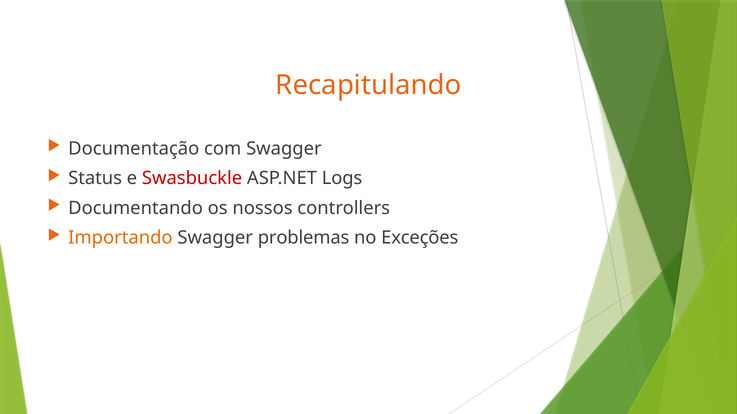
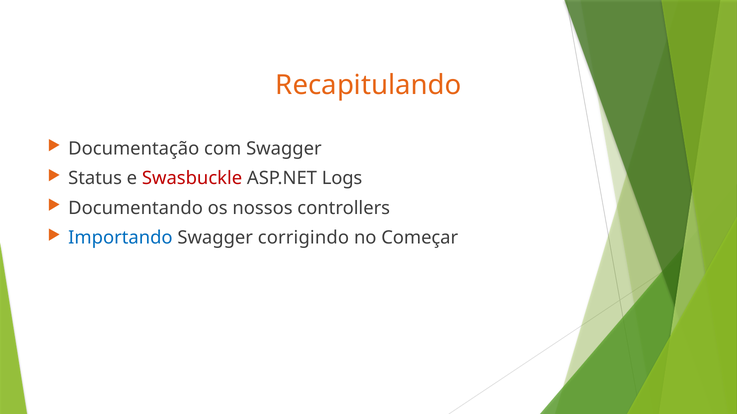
Importando colour: orange -> blue (120, 238)
problemas: problemas -> corrigindo (303, 238)
Exceções: Exceções -> Começar (420, 238)
